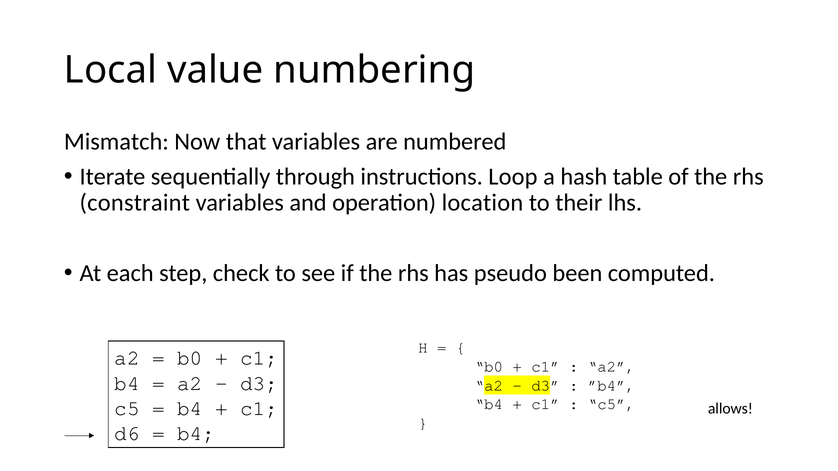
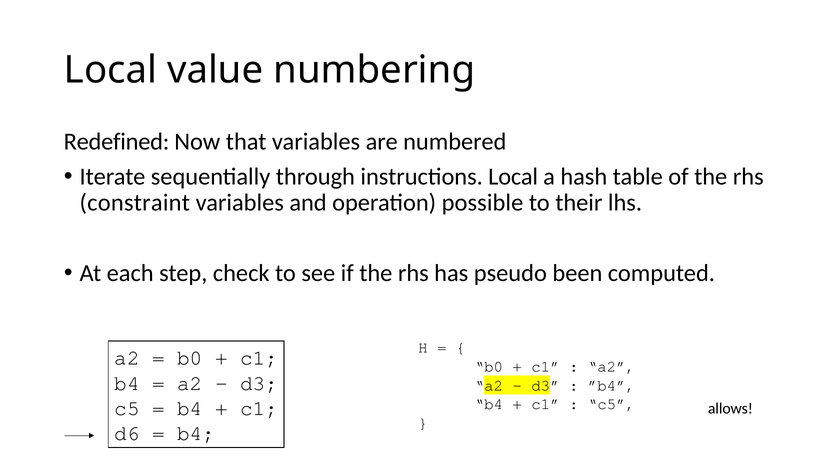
Mismatch: Mismatch -> Redefined (116, 142)
instructions Loop: Loop -> Local (513, 177)
location: location -> possible (483, 203)
